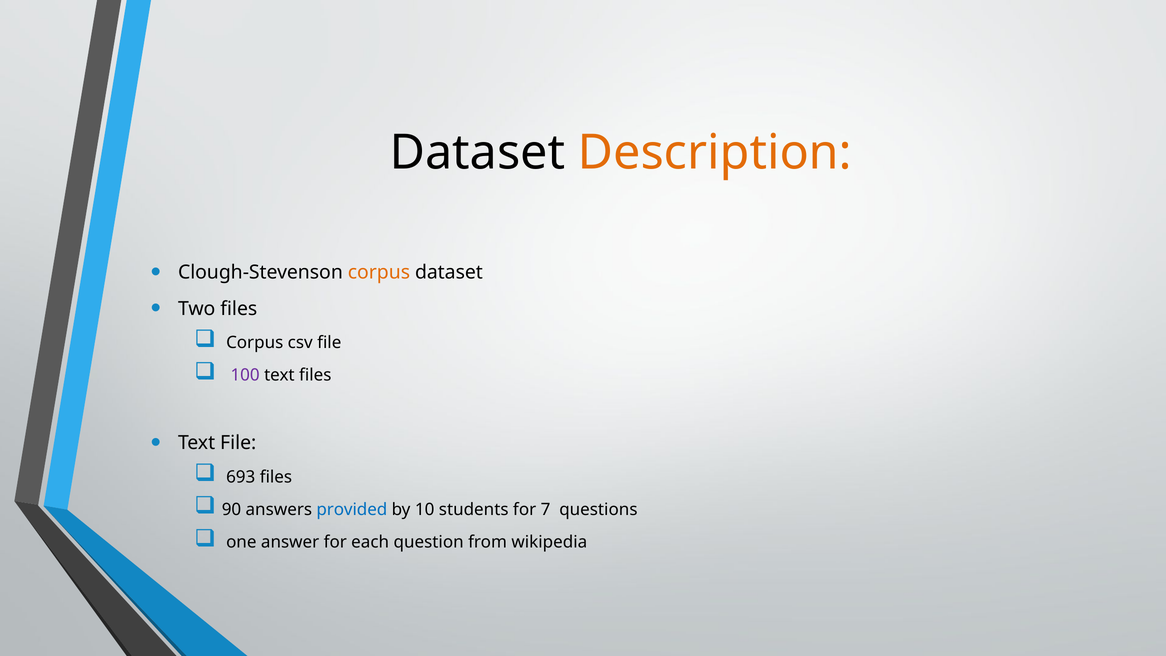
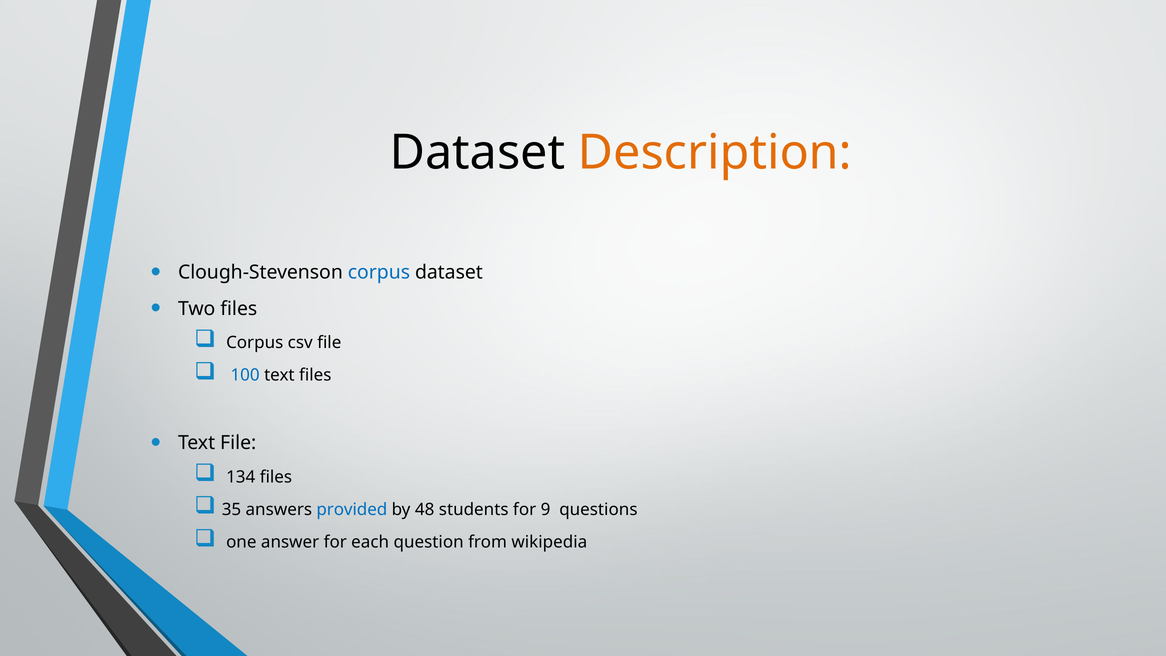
corpus colour: orange -> blue (379, 272)
100 colour: purple -> blue (245, 375)
693: 693 -> 134 (241, 477)
90: 90 -> 35 (231, 509)
10: 10 -> 48 (425, 509)
7: 7 -> 9 (545, 509)
